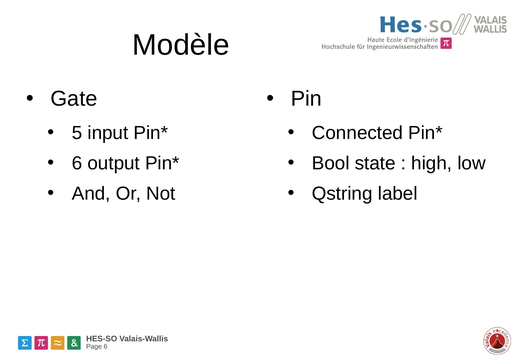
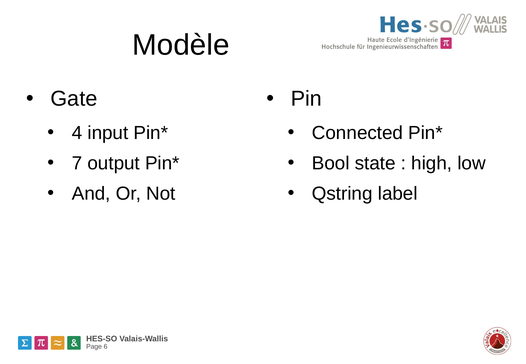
5: 5 -> 4 (77, 133)
6: 6 -> 7 (77, 163)
